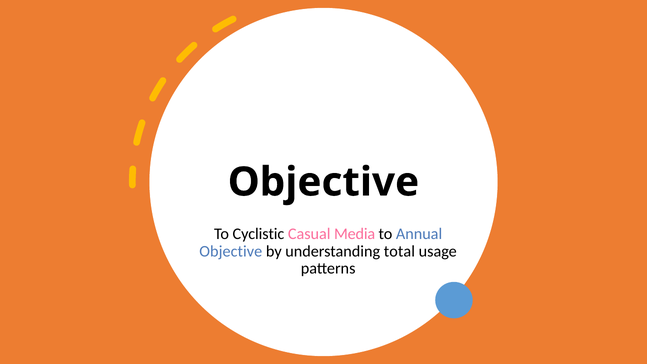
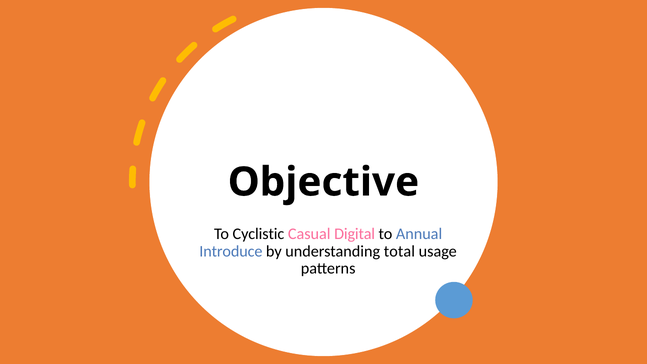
Media: Media -> Digital (355, 234)
Objective: Objective -> Introduce (231, 251)
